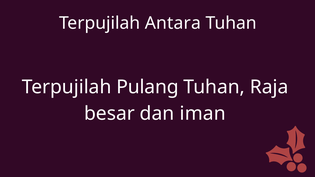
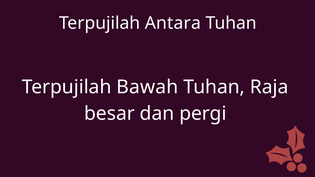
Pulang: Pulang -> Bawah (147, 87)
iman: iman -> pergi (203, 114)
